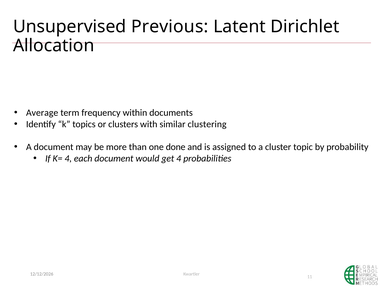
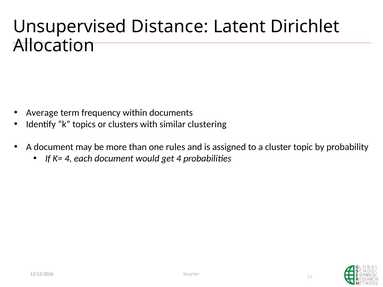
Previous: Previous -> Distance (170, 27)
done: done -> rules (176, 147)
